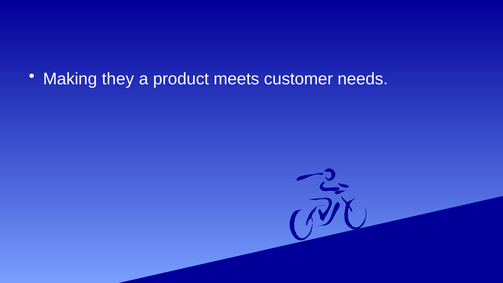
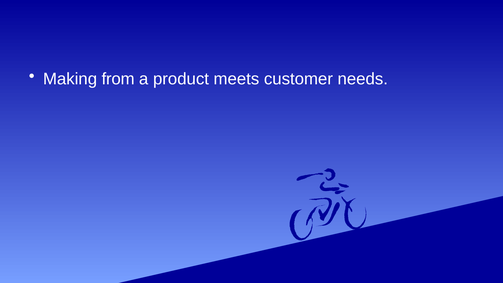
they: they -> from (118, 79)
